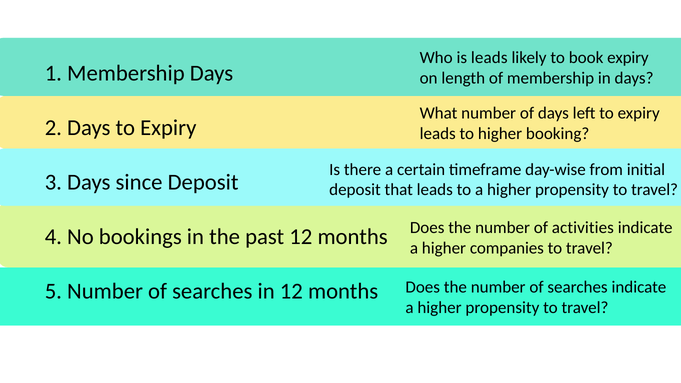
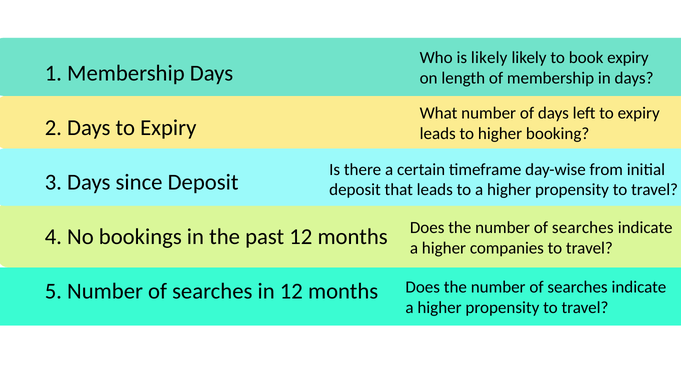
is leads: leads -> likely (489, 58)
activities: activities -> searches (583, 228)
